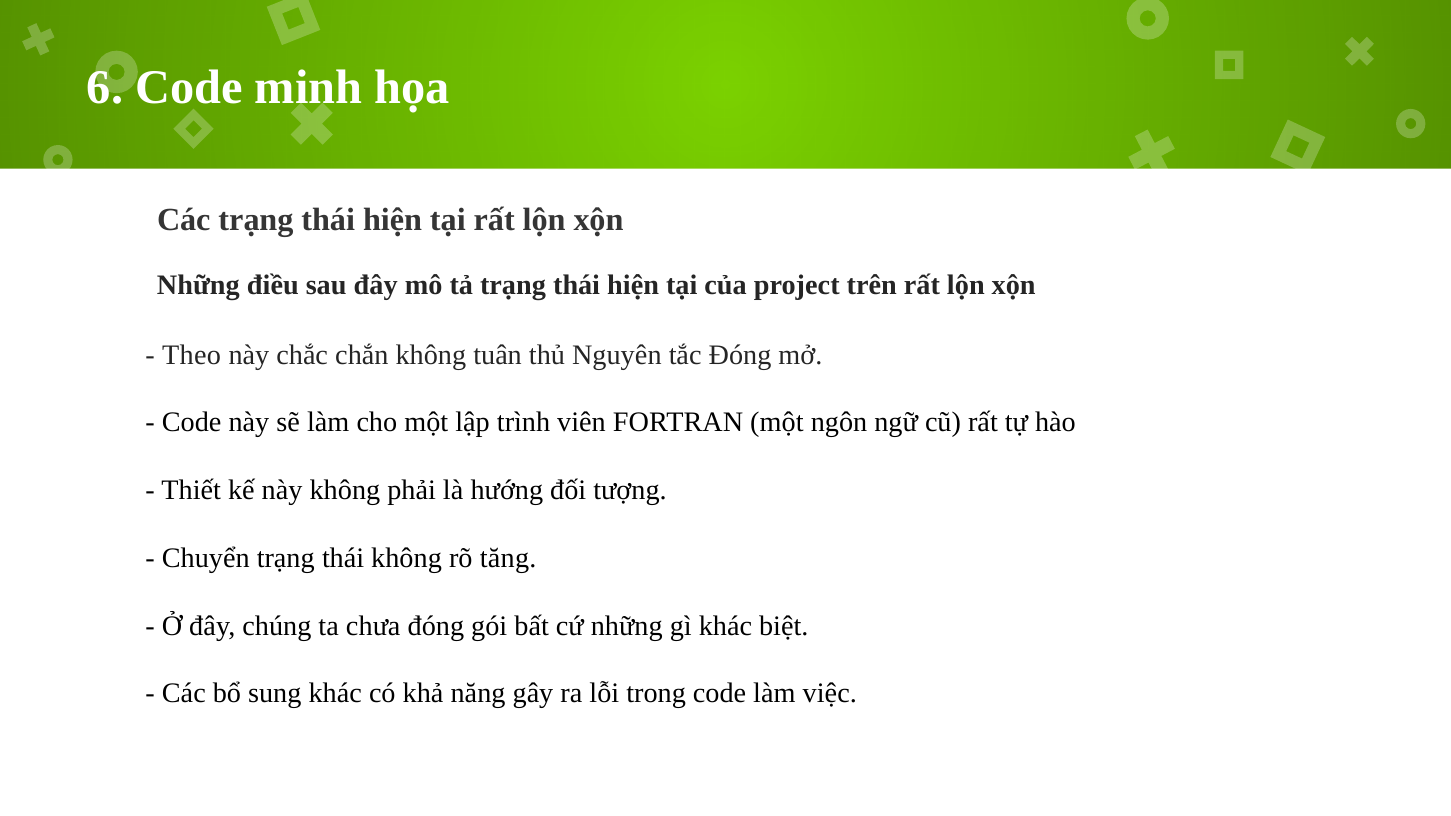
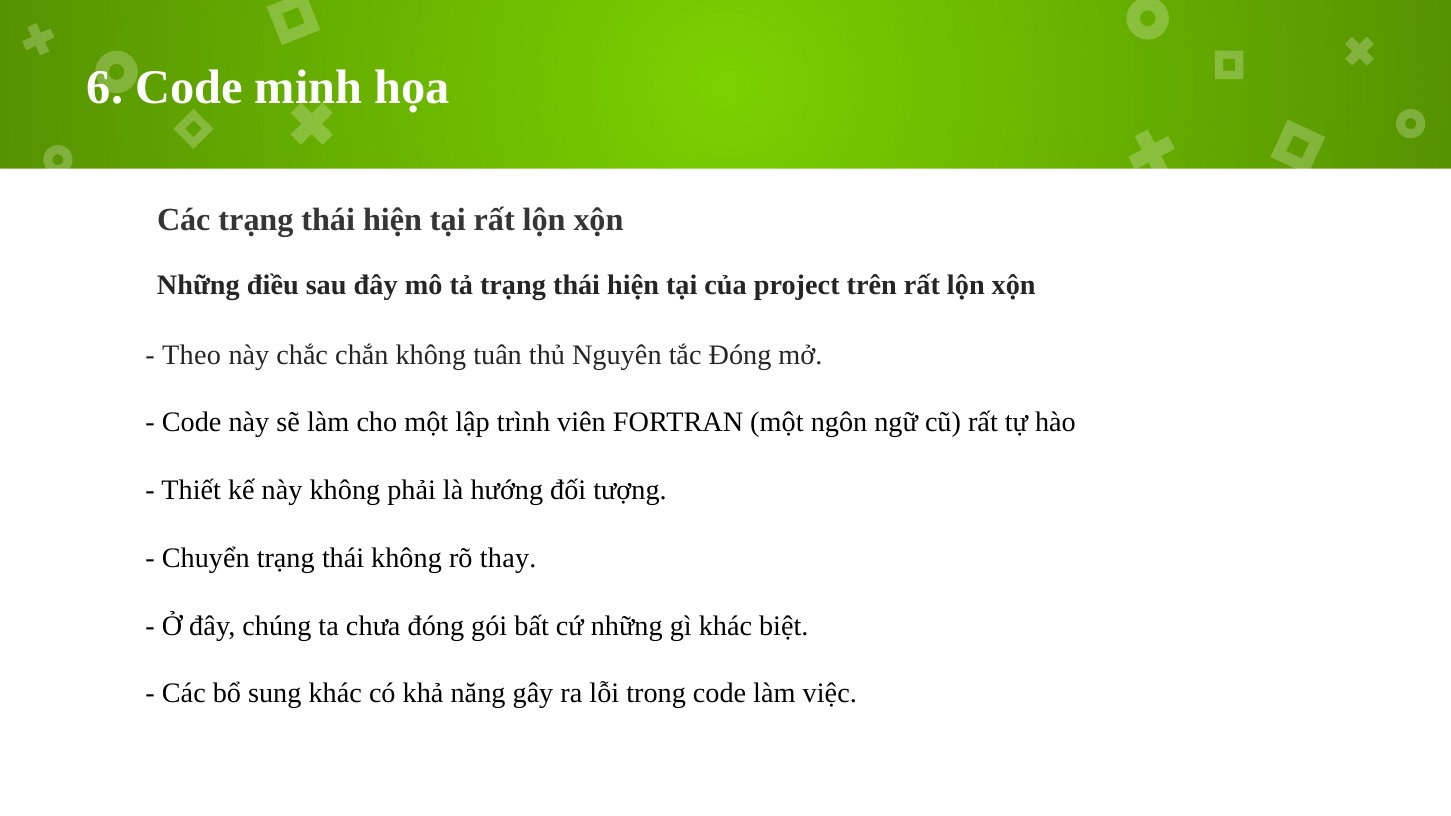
tăng: tăng -> thay (508, 558)
